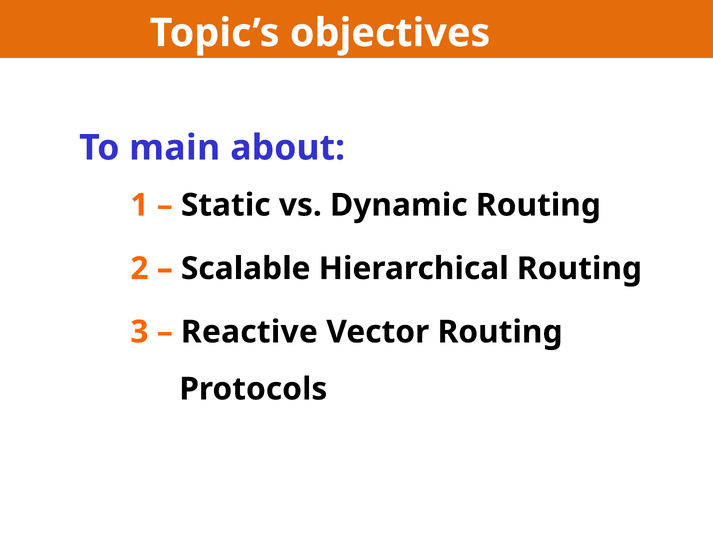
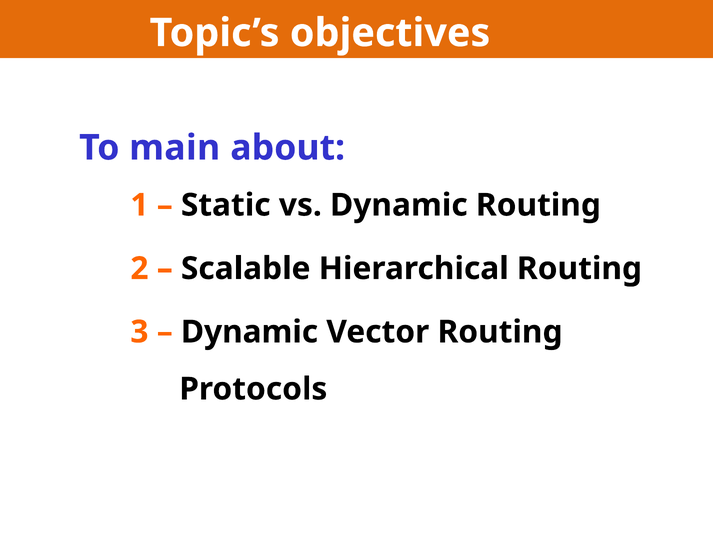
Reactive: Reactive -> Dynamic (250, 332)
